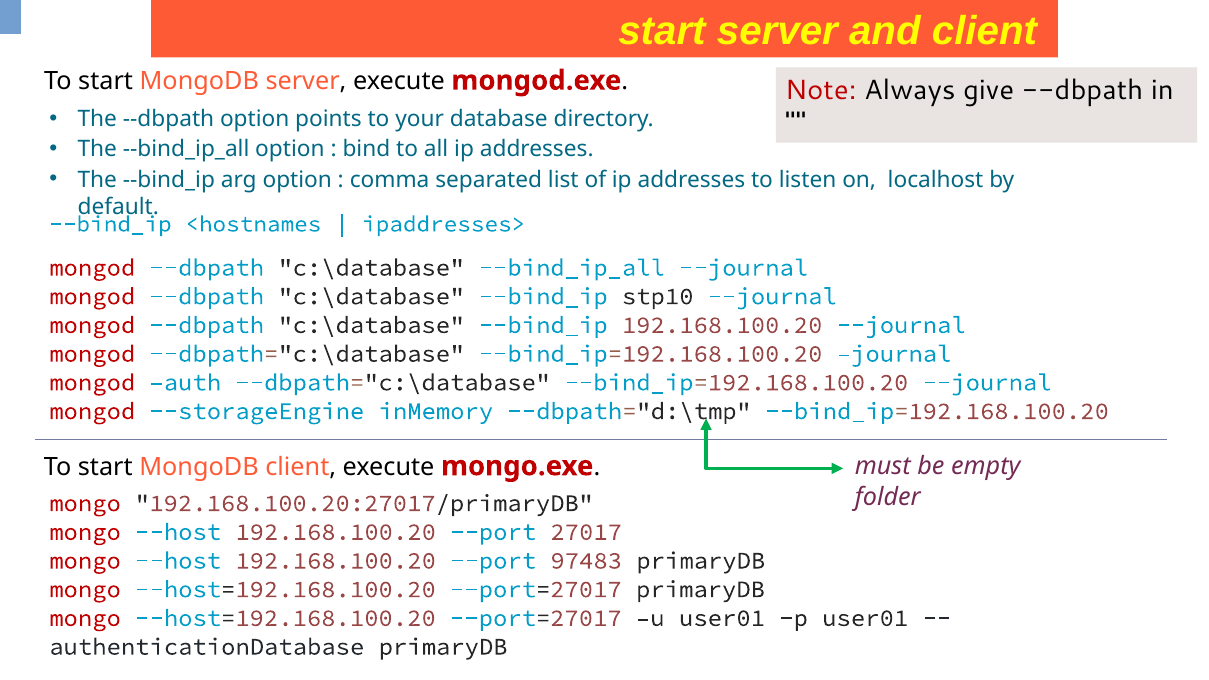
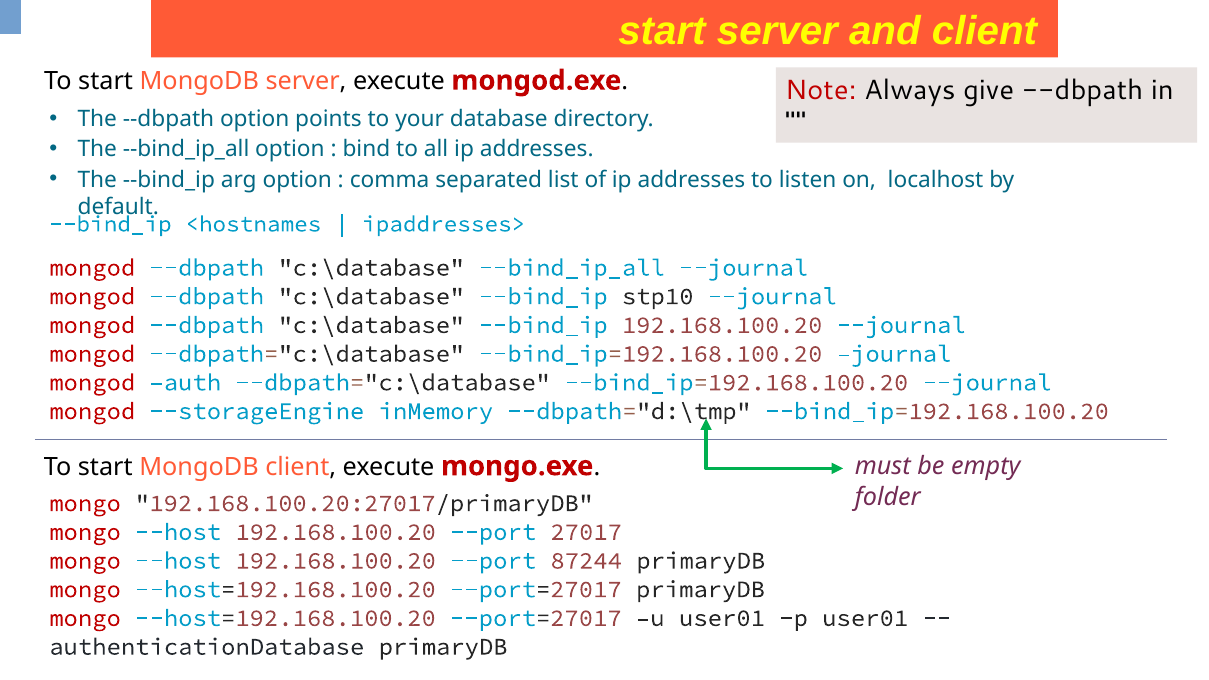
97483: 97483 -> 87244 (586, 561)
